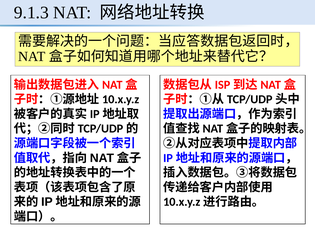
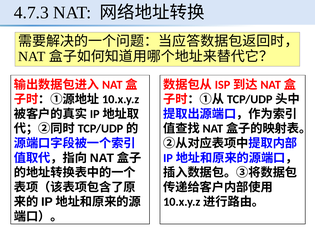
9.1.3: 9.1.3 -> 4.7.3 (31, 13)
